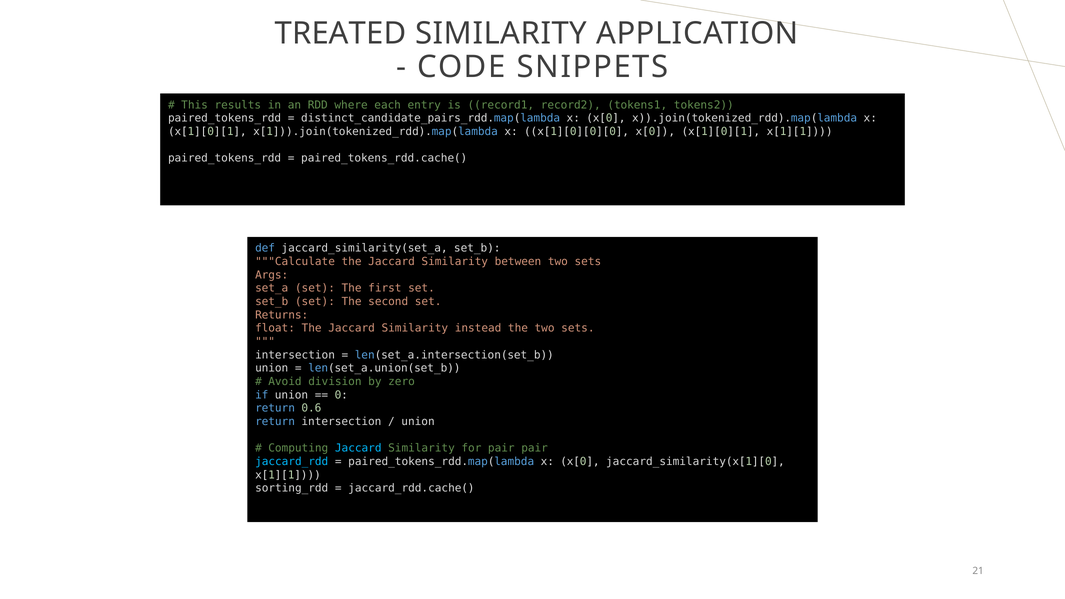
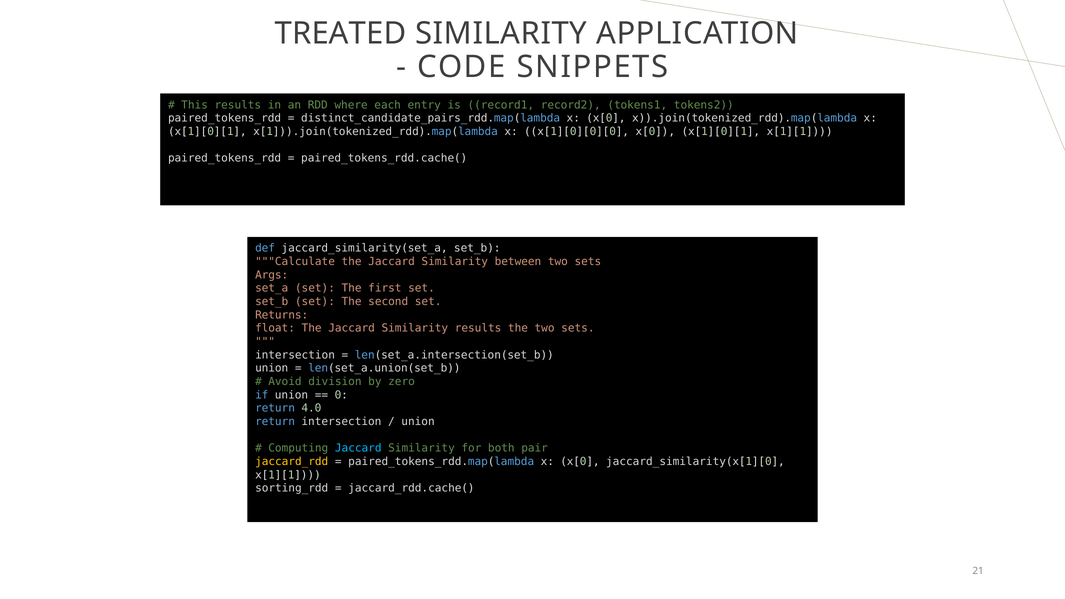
Similarity instead: instead -> results (478, 328)
0.6: 0.6 -> 4.0 (311, 408)
for pair: pair -> both (501, 448)
jaccard_rdd colour: light blue -> yellow (292, 462)
